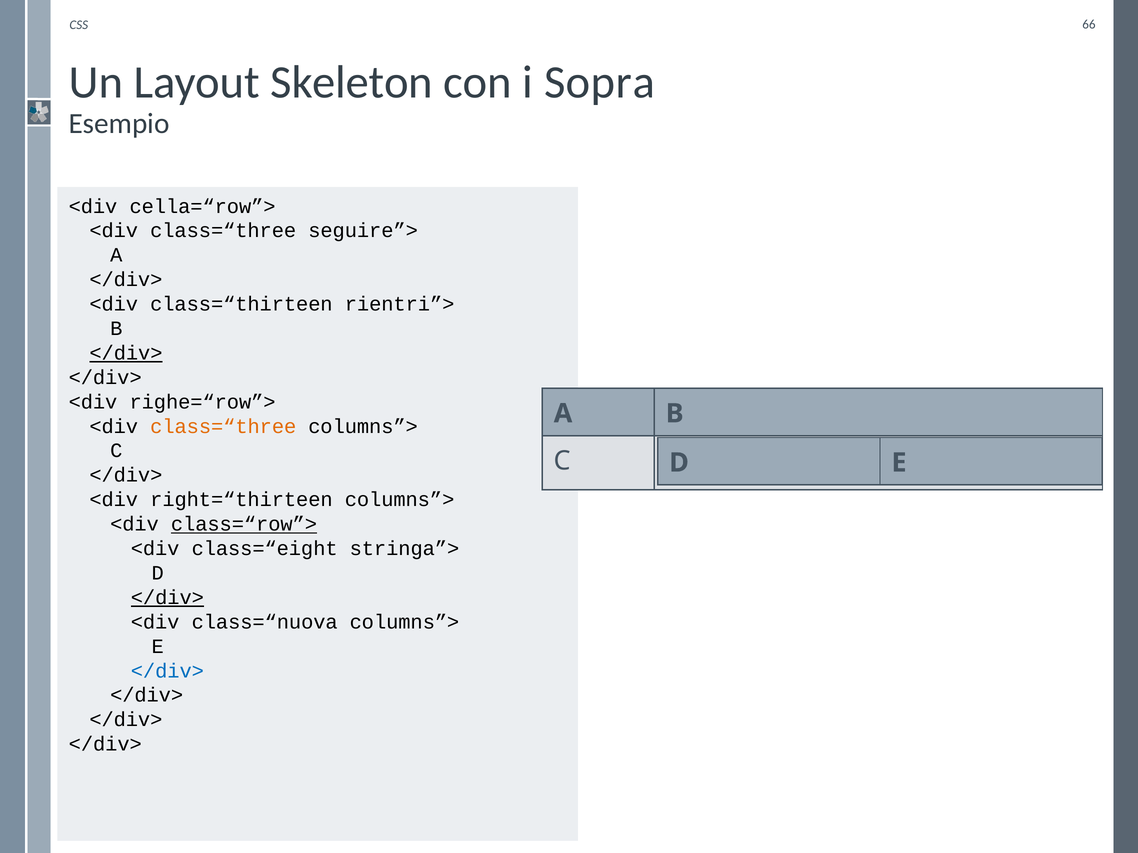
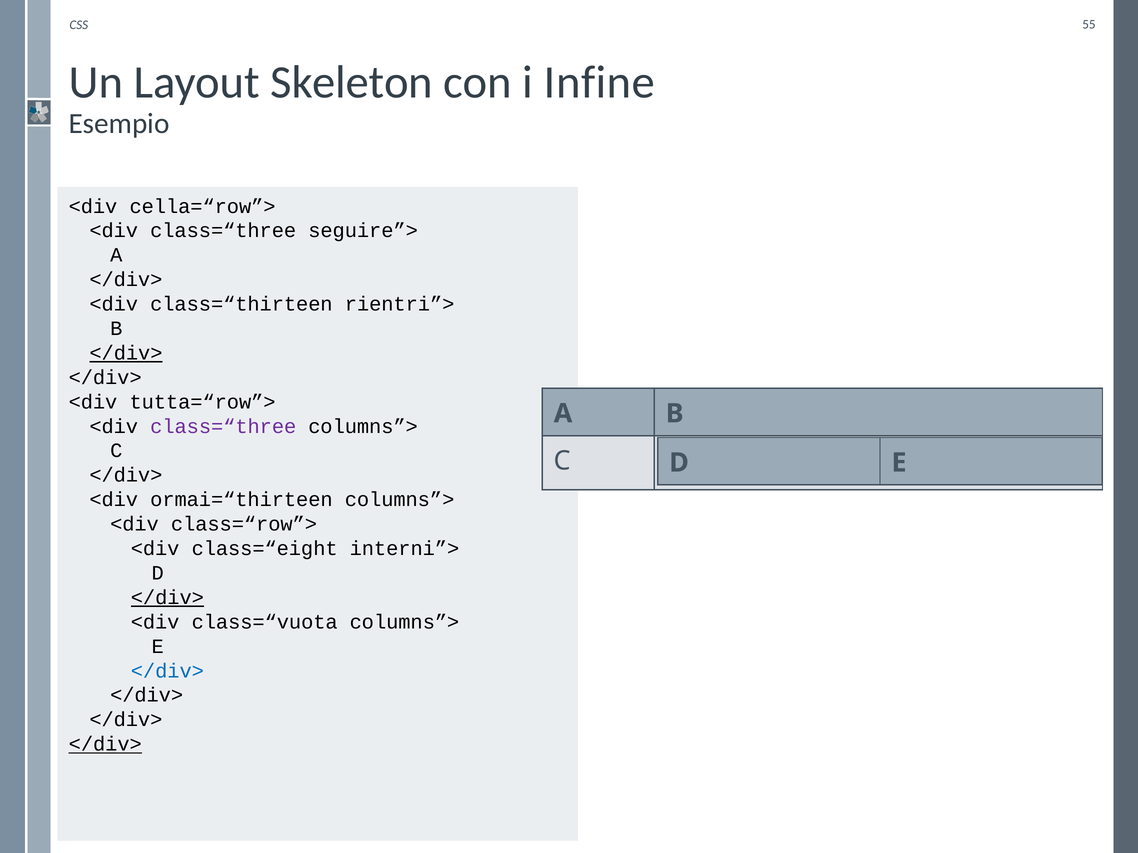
66: 66 -> 55 (1089, 25)
Sopra: Sopra -> Infine (599, 83)
righe=“row”>: righe=“row”> -> tutta=“row”> (203, 402)
class=“three colour: orange -> purple (223, 427)
right=“thirteen: right=“thirteen -> ormai=“thirteen (241, 500)
class=“row”> underline: present -> none (244, 524)
stringa”>: stringa”> -> interni”> (404, 549)
class=“nuova: class=“nuova -> class=“vuota (265, 622)
</div> underline: none -> present (105, 745)
